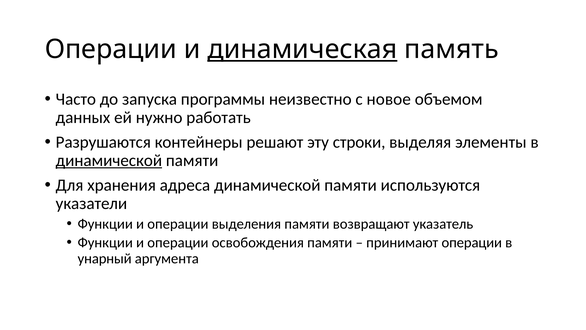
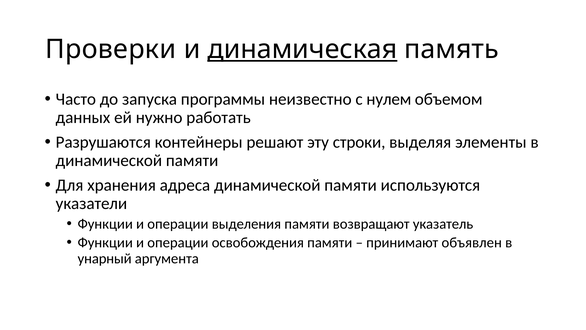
Операции: Операции -> Проверки (111, 49)
новое: новое -> нулем (389, 99)
динамической underline: present -> none (109, 160)
принимают операции: операции -> объявлен (472, 242)
